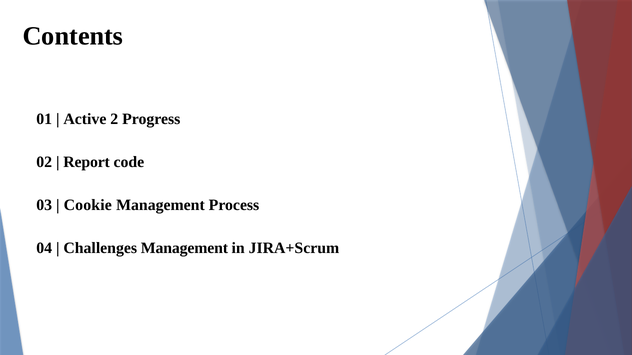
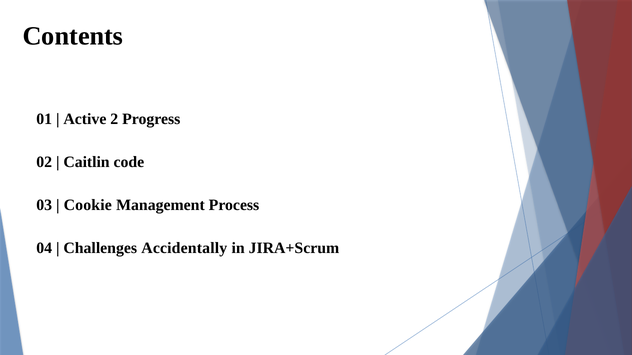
Report: Report -> Caitlin (87, 162)
Challenges Management: Management -> Accidentally (184, 248)
